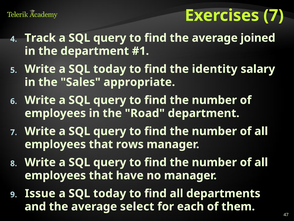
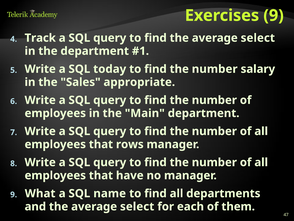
Exercises 7: 7 -> 9 (274, 15)
find the average joined: joined -> select (258, 38)
identity: identity -> number (215, 69)
Road: Road -> Main (145, 113)
Issue: Issue -> What (40, 193)
today: today -> name (110, 193)
